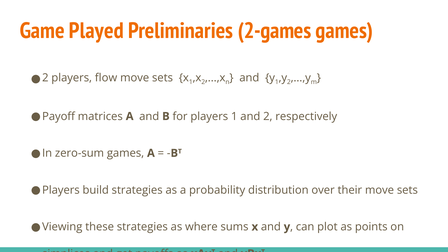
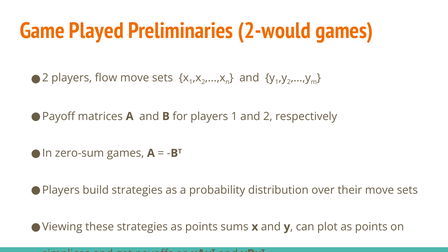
2-games: 2-games -> 2-would (274, 31)
strategies as where: where -> points (201, 227)
